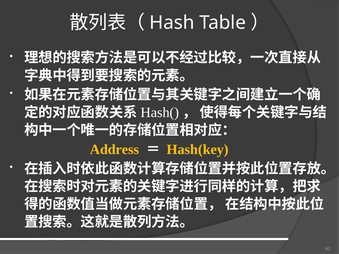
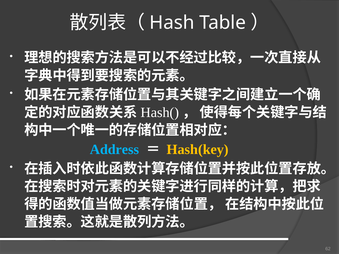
Address colour: yellow -> light blue (114, 150)
